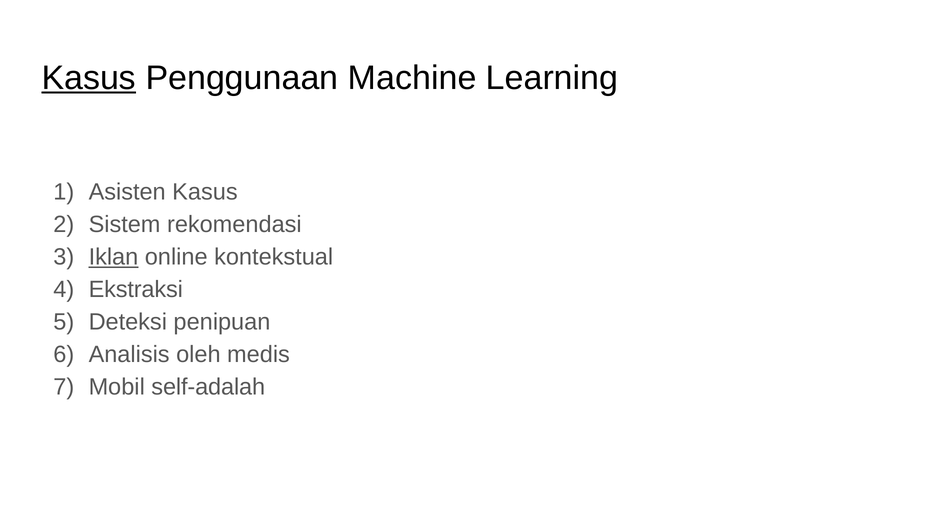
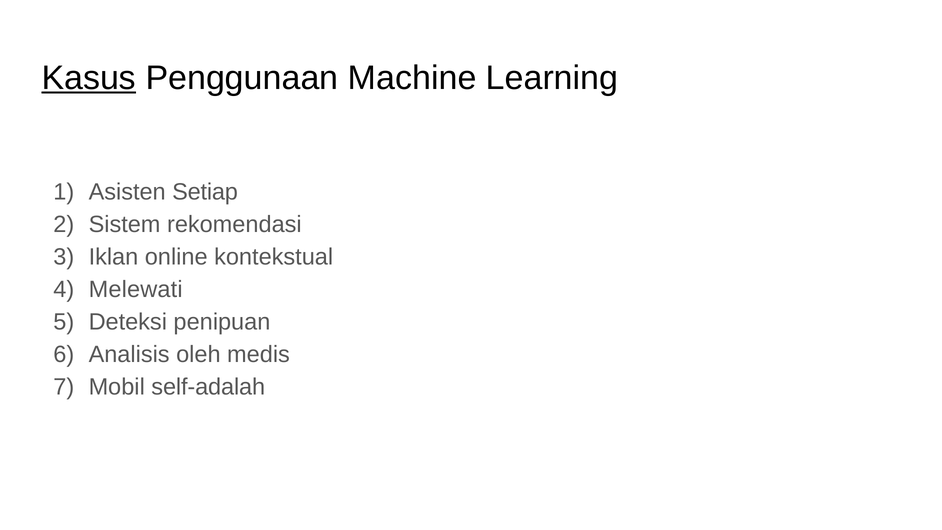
Asisten Kasus: Kasus -> Setiap (205, 192)
Iklan underline: present -> none (113, 257)
Ekstraksi: Ekstraksi -> Melewati (136, 290)
